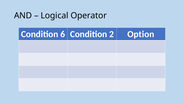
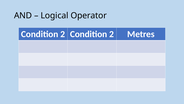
6: 6 -> 2 (63, 34)
Option: Option -> Metres (141, 34)
